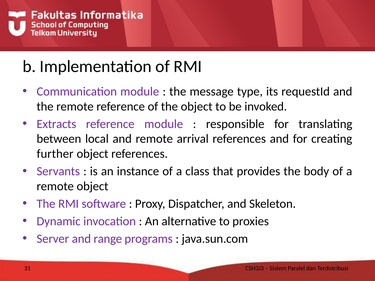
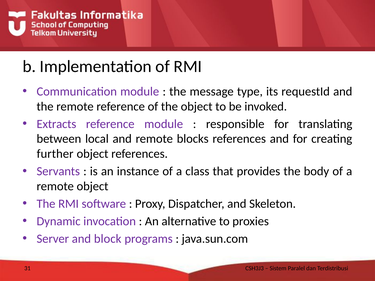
arrival: arrival -> blocks (193, 139)
range: range -> block (108, 239)
